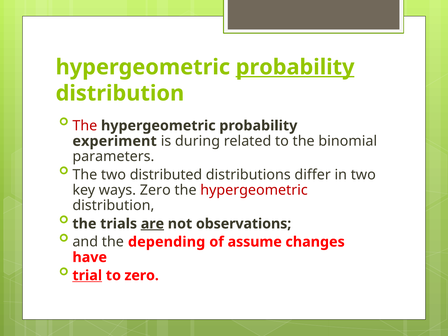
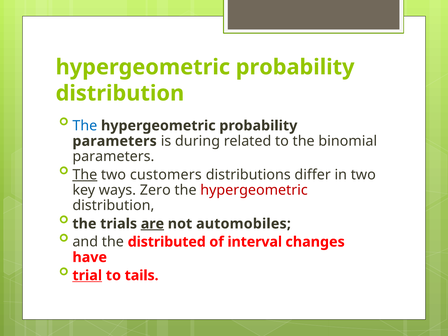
probability underline: present -> none (295, 67)
The colour: red -> blue (85, 126)
experiment: experiment -> parameters (115, 141)
The underline: none -> present (85, 175)
distributed: distributed -> customers (166, 175)
observations: observations -> automobiles (243, 224)
depending: depending -> distributed (167, 242)
assume: assume -> interval (255, 242)
to zero: zero -> tails (142, 275)
